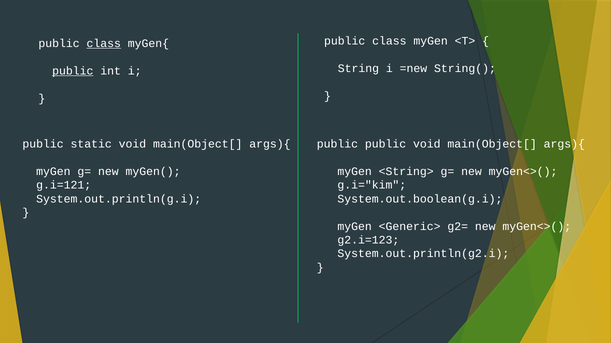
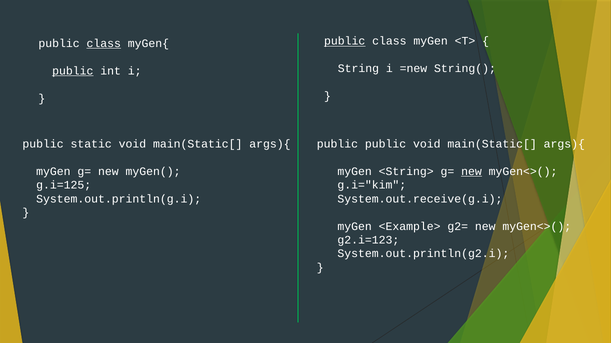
public underline: none -> present (345, 41)
static void main(Object[: main(Object[ -> main(Static[ (198, 144)
main(Object[: main(Object[ -> main(Static[ (492, 144)
new underline: none -> present (472, 172)
g.i=121: g.i=121 -> g.i=125 (64, 185)
System.out.boolean(g.i: System.out.boolean(g.i -> System.out.receive(g.i (420, 199)
<Generic>: <Generic> -> <Example> (410, 227)
